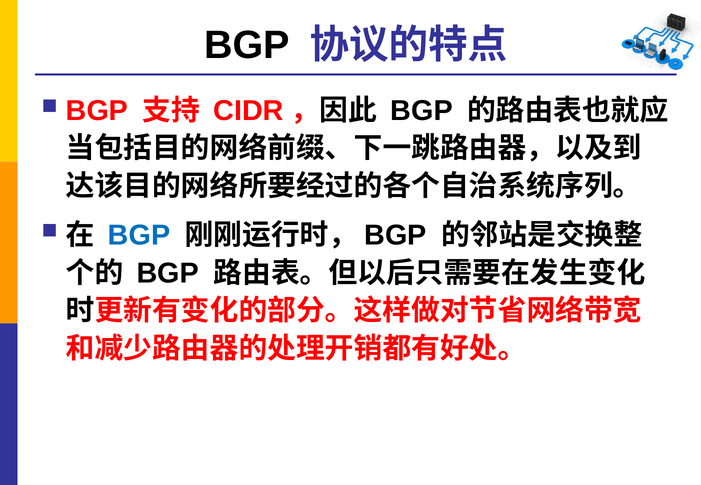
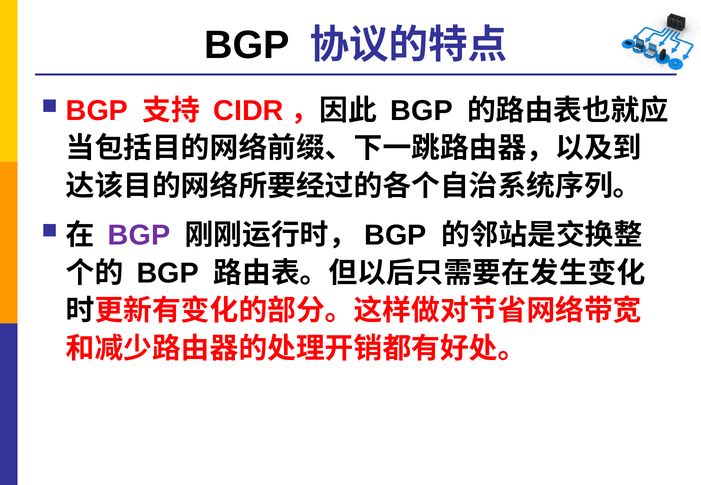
BGP colour: blue -> purple (139, 235)
